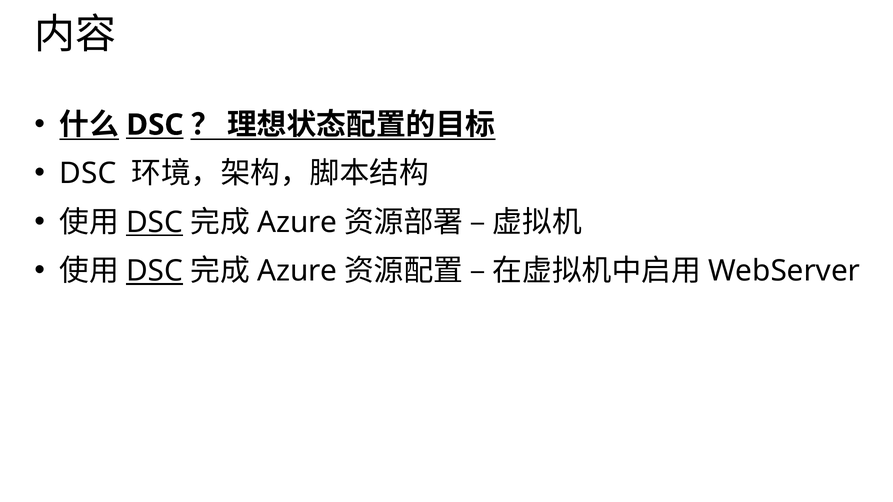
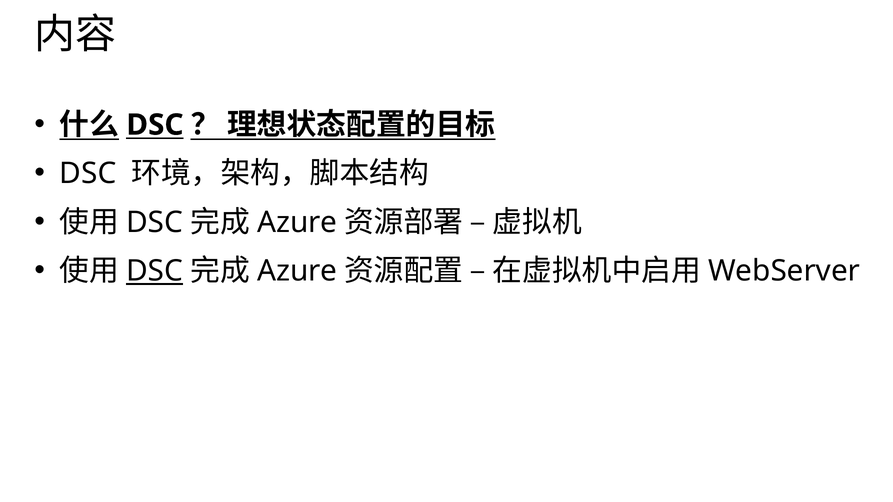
DSC underline: present -> none (155, 223)
